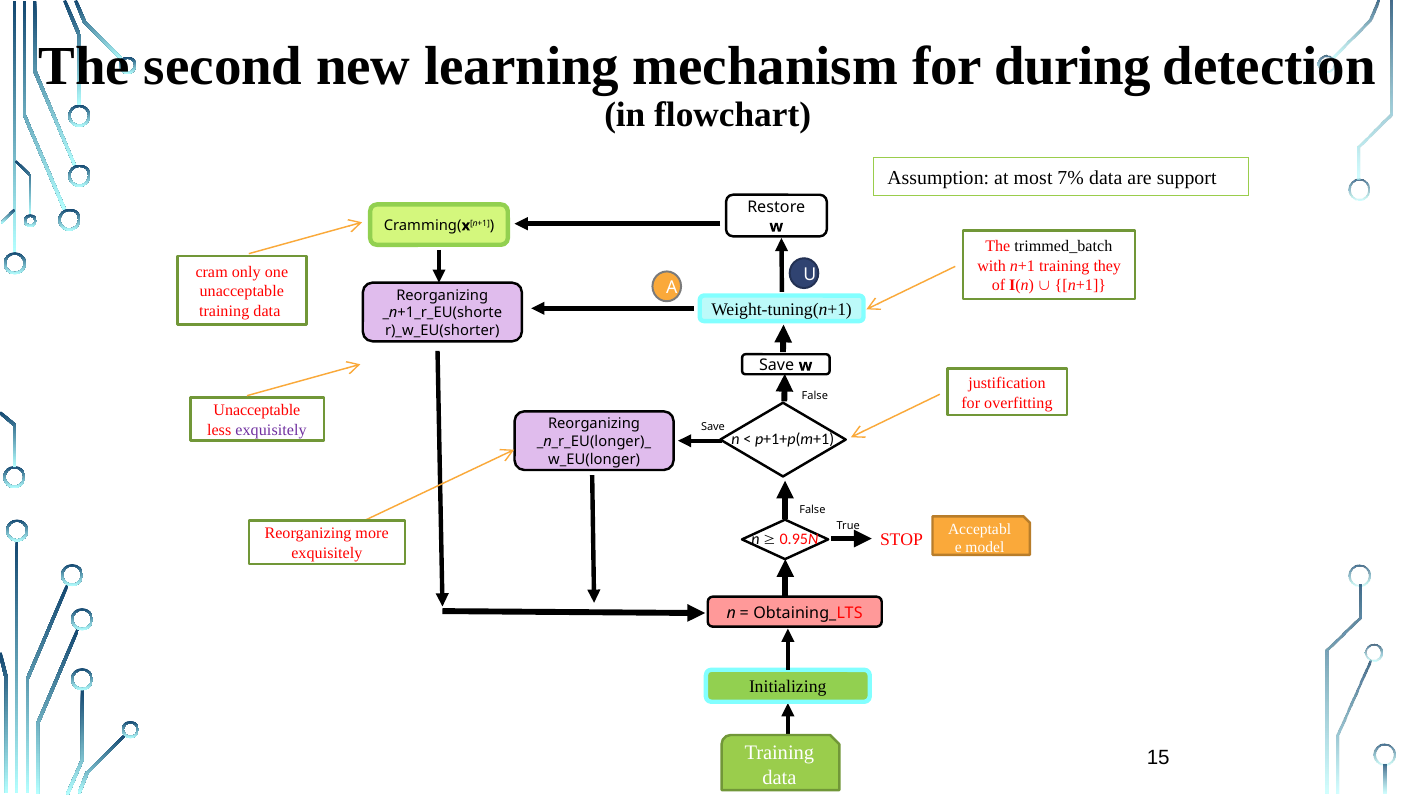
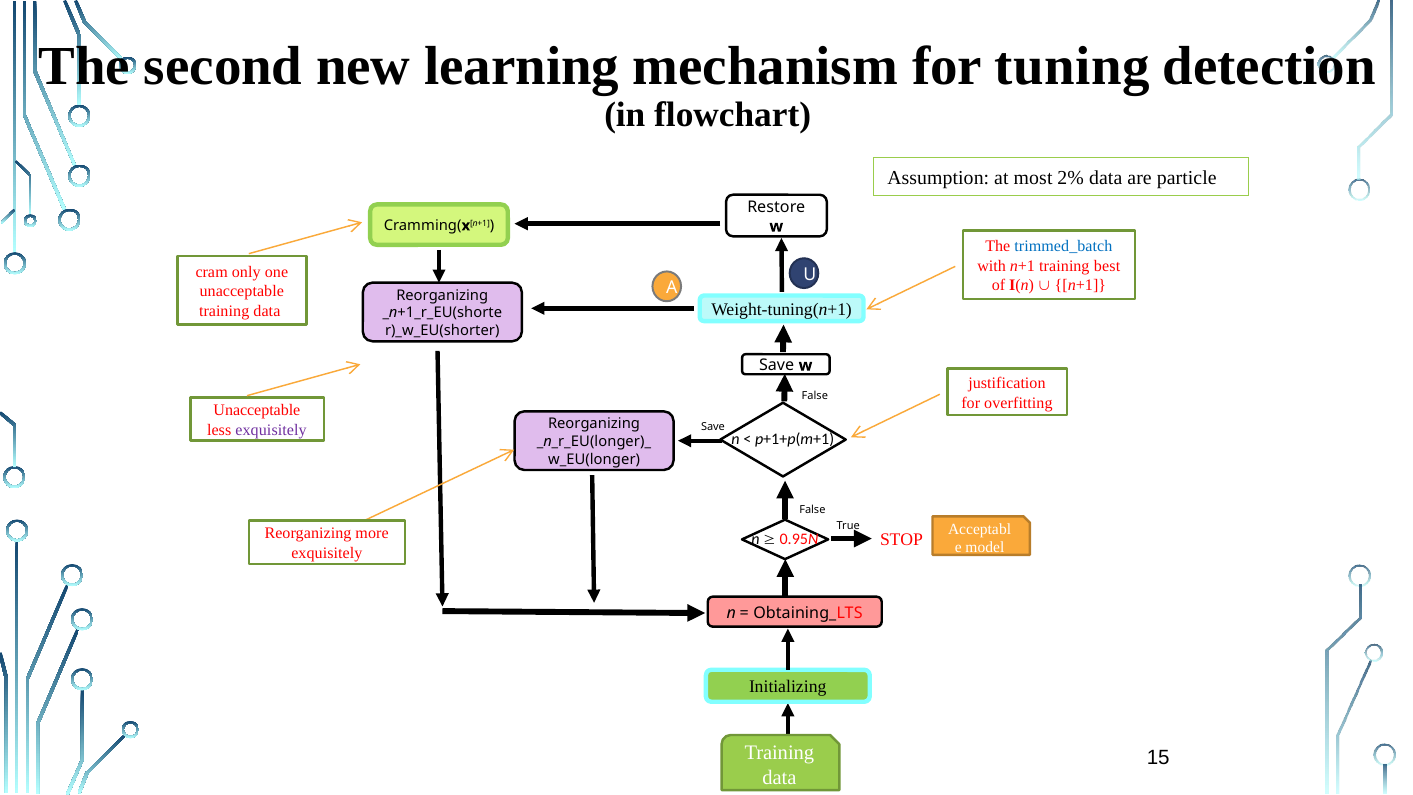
during: during -> tuning (1072, 66)
7%: 7% -> 2% (1071, 178)
support: support -> particle (1187, 178)
trimmed_batch colour: black -> blue (1063, 247)
they: they -> best (1107, 266)
